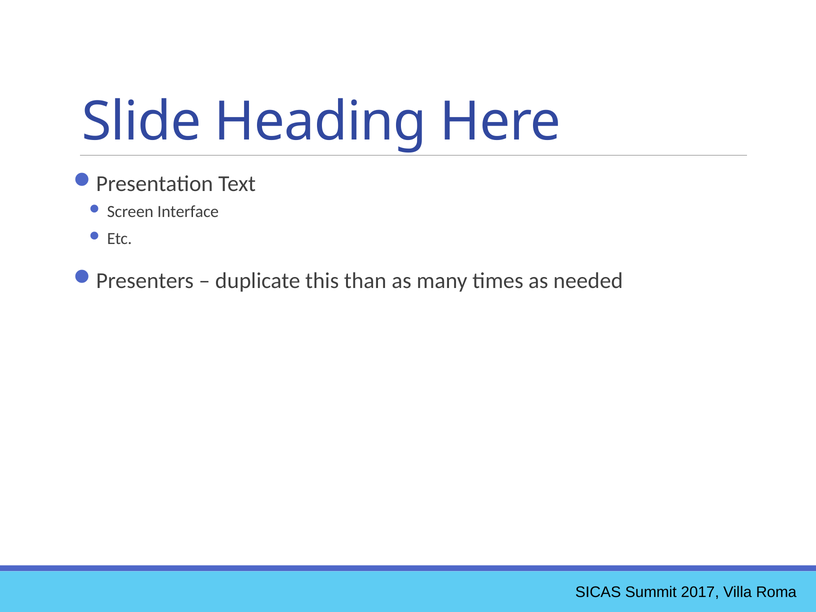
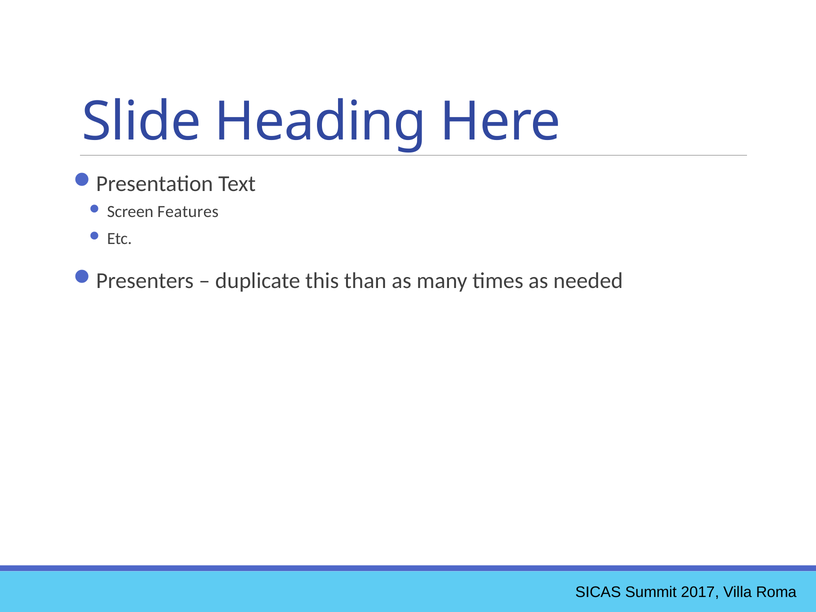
Interface: Interface -> Features (188, 212)
